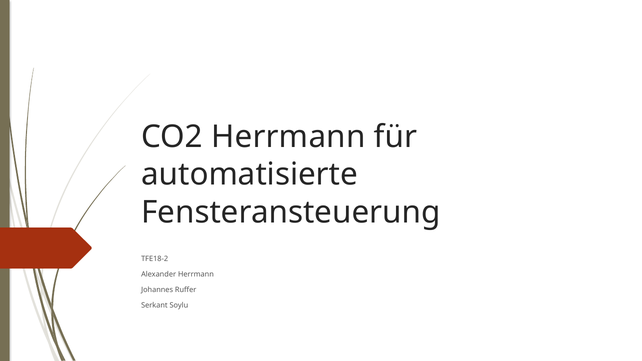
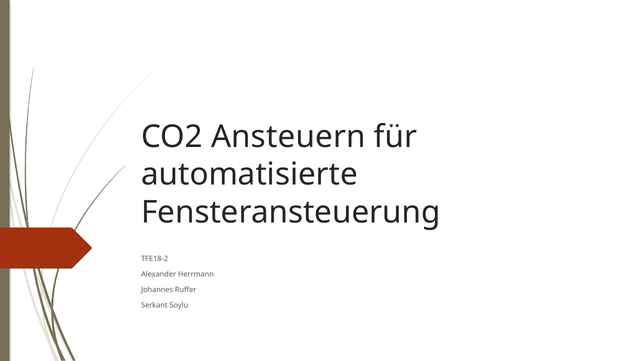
CO2 Herrmann: Herrmann -> Ansteuern (288, 137)
